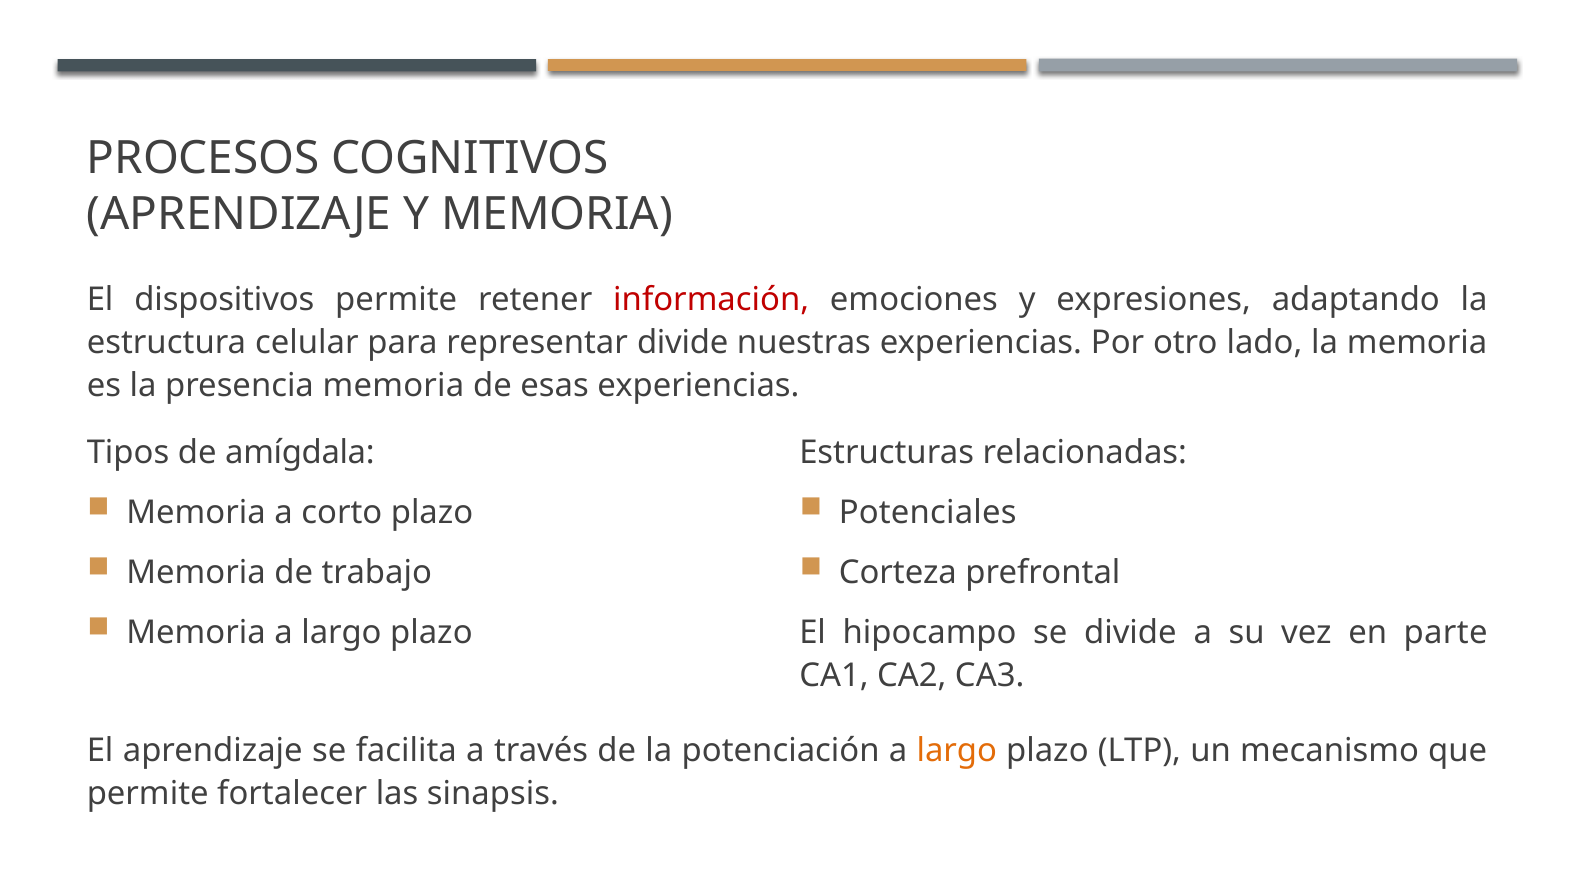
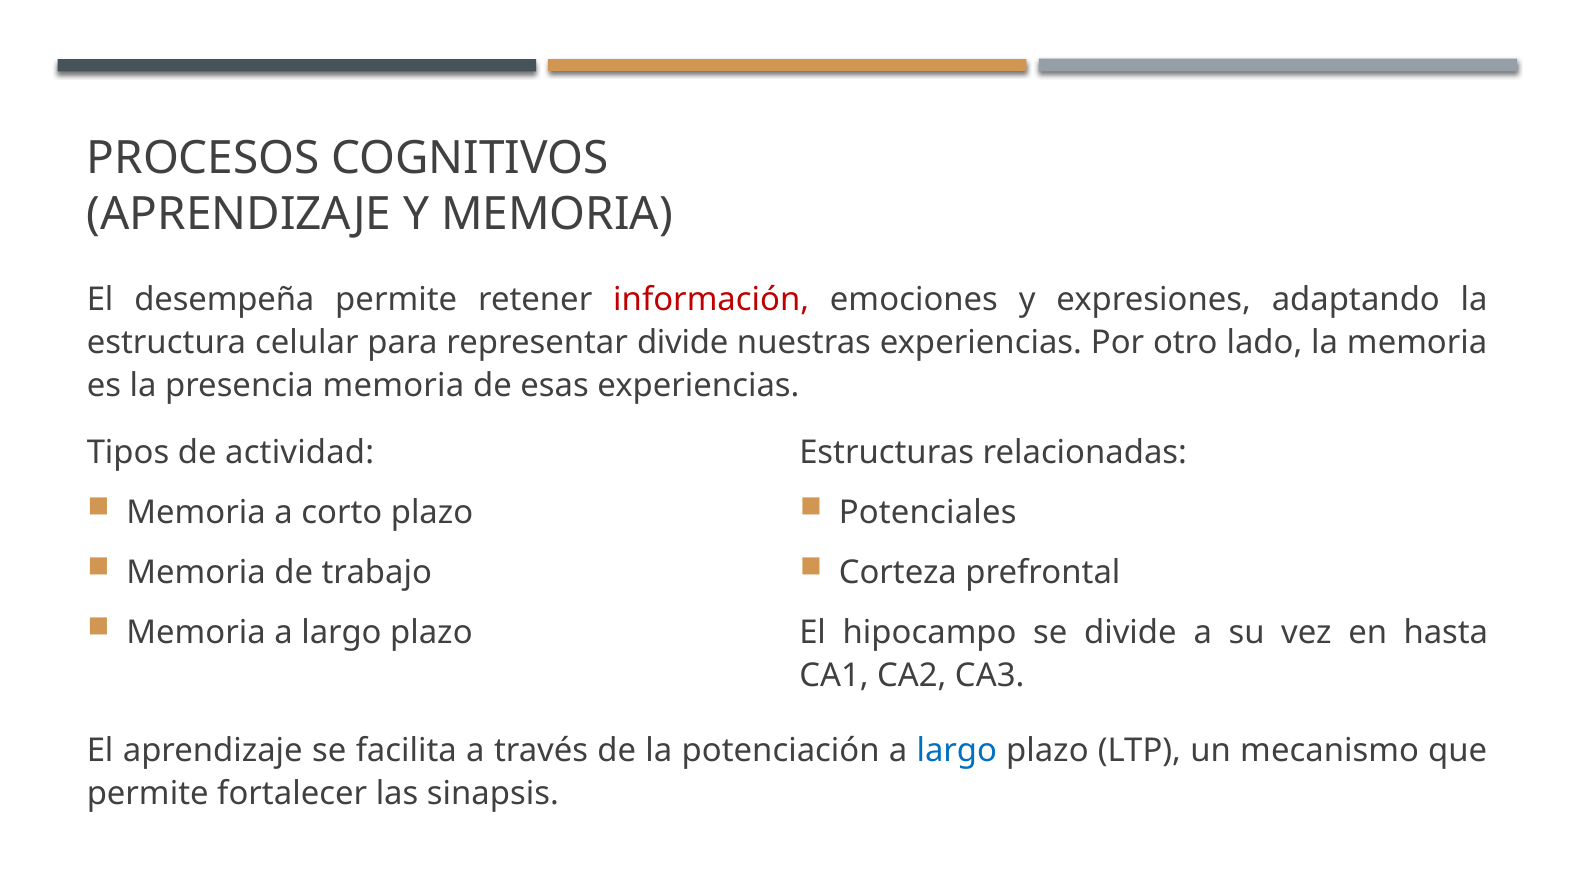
dispositivos: dispositivos -> desempeña (224, 299)
amígdala: amígdala -> actividad (300, 453)
parte: parte -> hasta (1446, 632)
largo colour: orange -> blue (957, 750)
